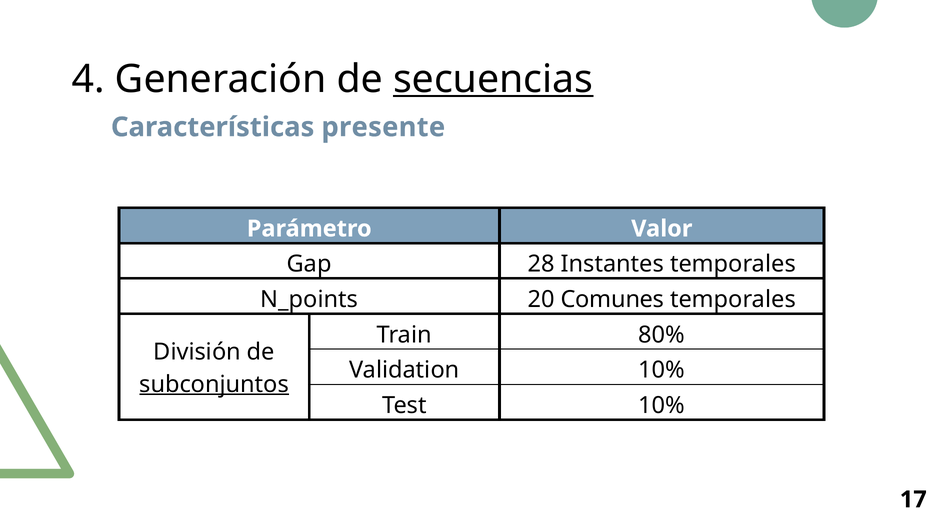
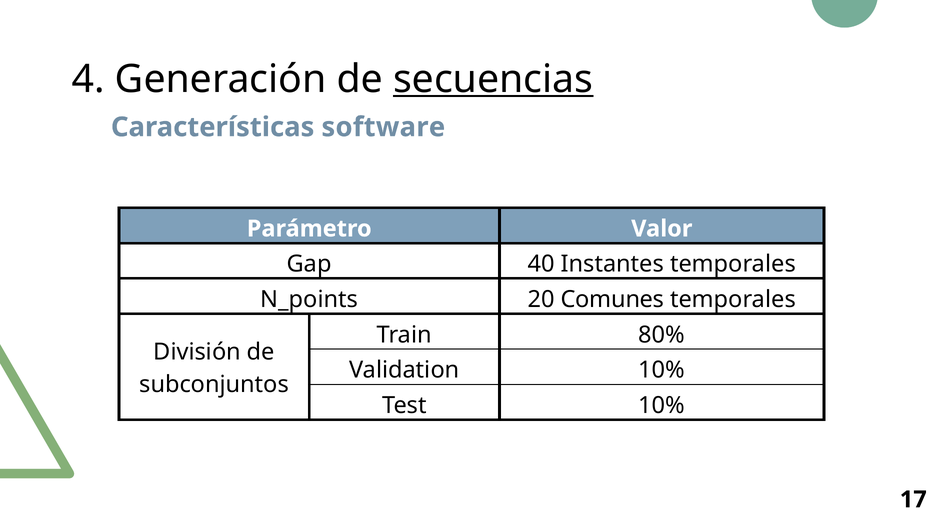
presente: presente -> software (383, 127)
28: 28 -> 40 (541, 264)
subconjuntos underline: present -> none (214, 385)
